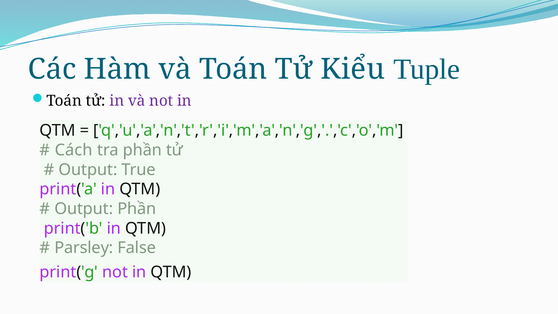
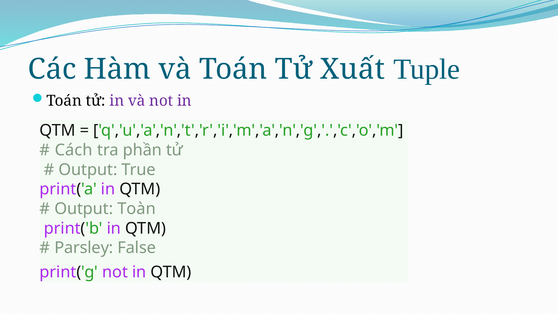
Kiểu: Kiểu -> Xuất (353, 69)
Output Phần: Phần -> Toàn (137, 209)
